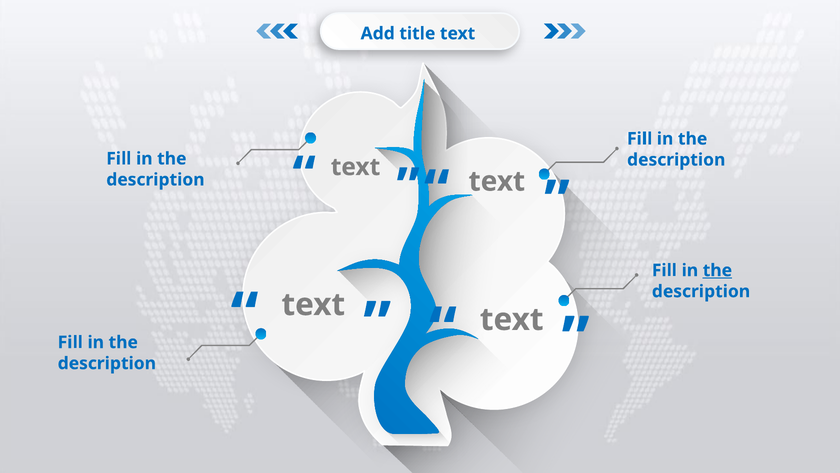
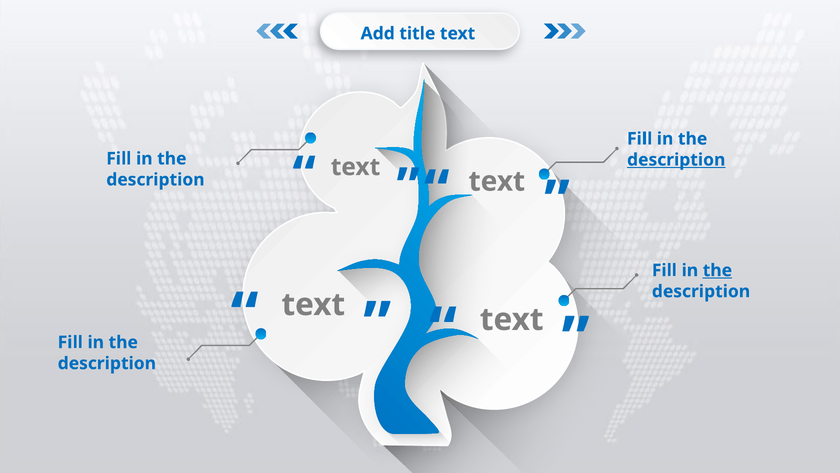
description underline: none -> present (676, 160)
